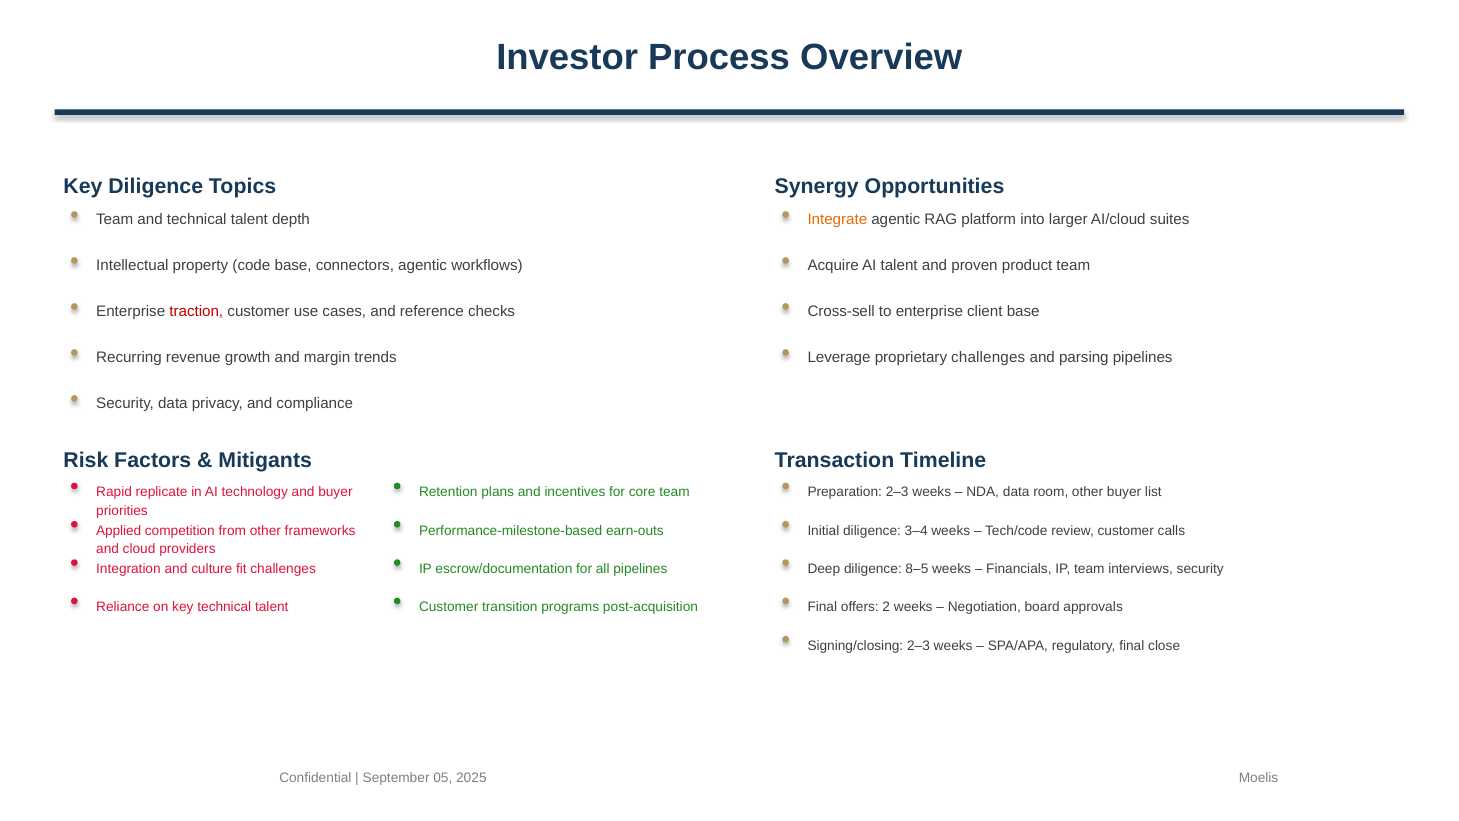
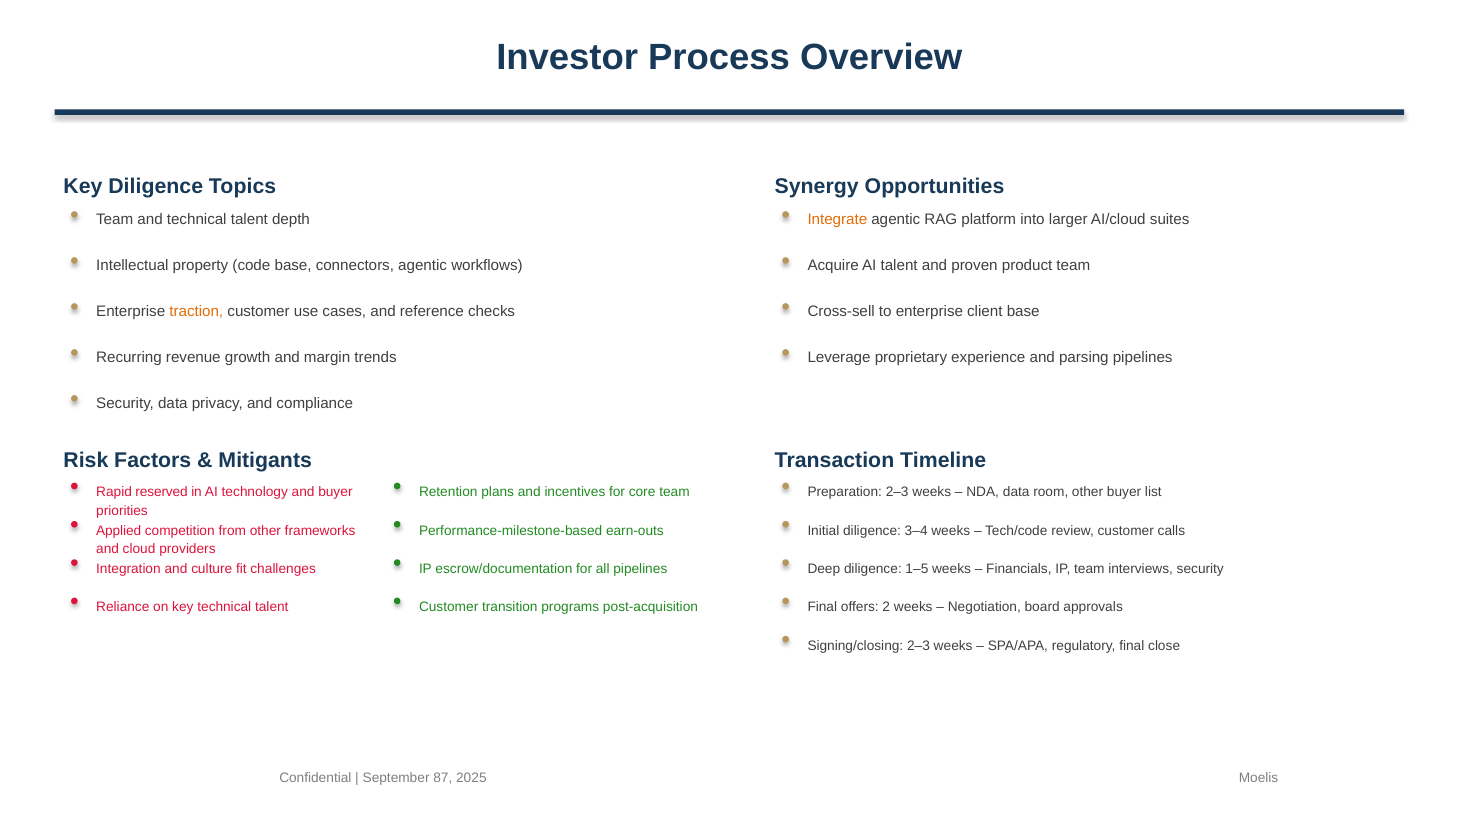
traction colour: red -> orange (196, 312)
proprietary challenges: challenges -> experience (988, 358)
replicate: replicate -> reserved (162, 492)
8–5: 8–5 -> 1–5 (917, 569)
05: 05 -> 87 (443, 778)
